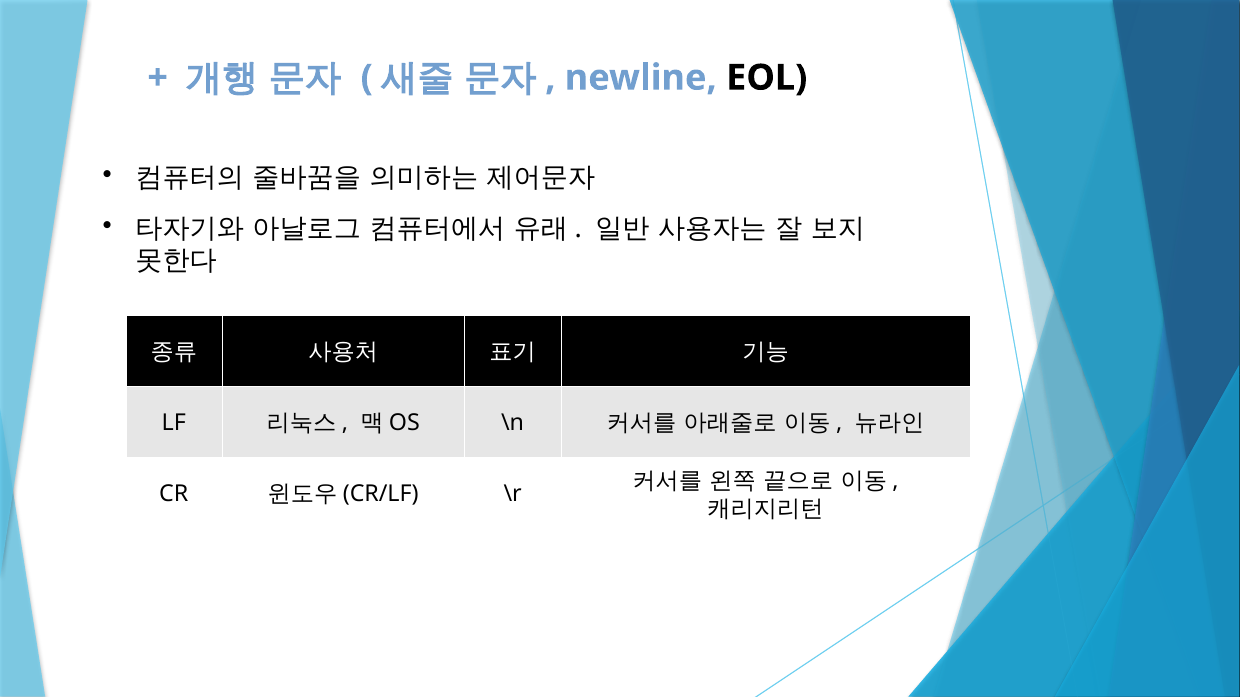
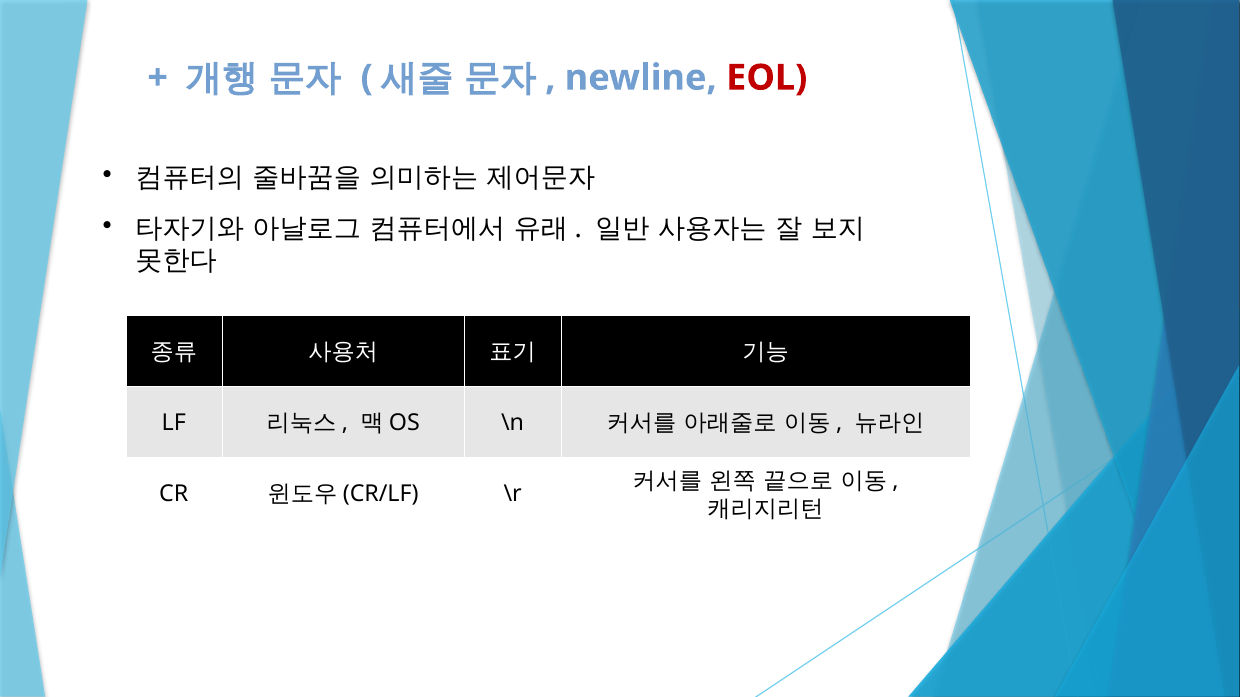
EOL colour: black -> red (767, 78)
